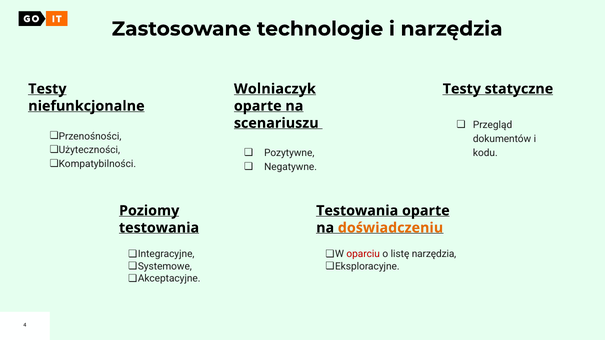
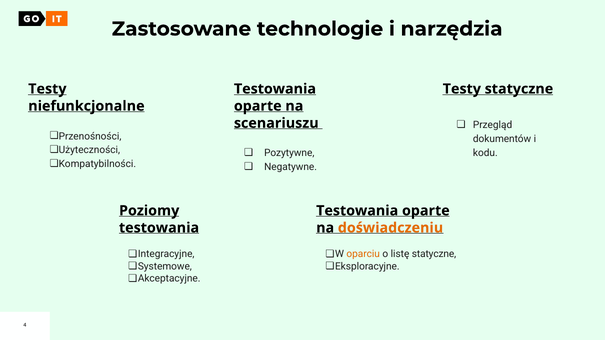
Wolniaczyk: Wolniaczyk -> Testowania (275, 89)
oparciu colour: red -> orange (363, 254)
listę narzędzia: narzędzia -> statyczne (434, 254)
